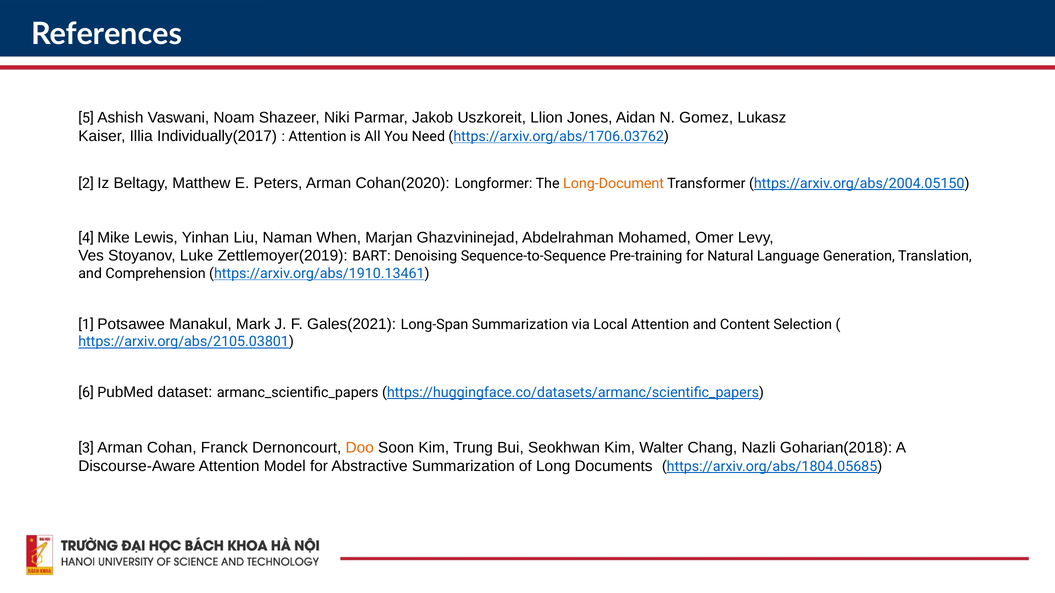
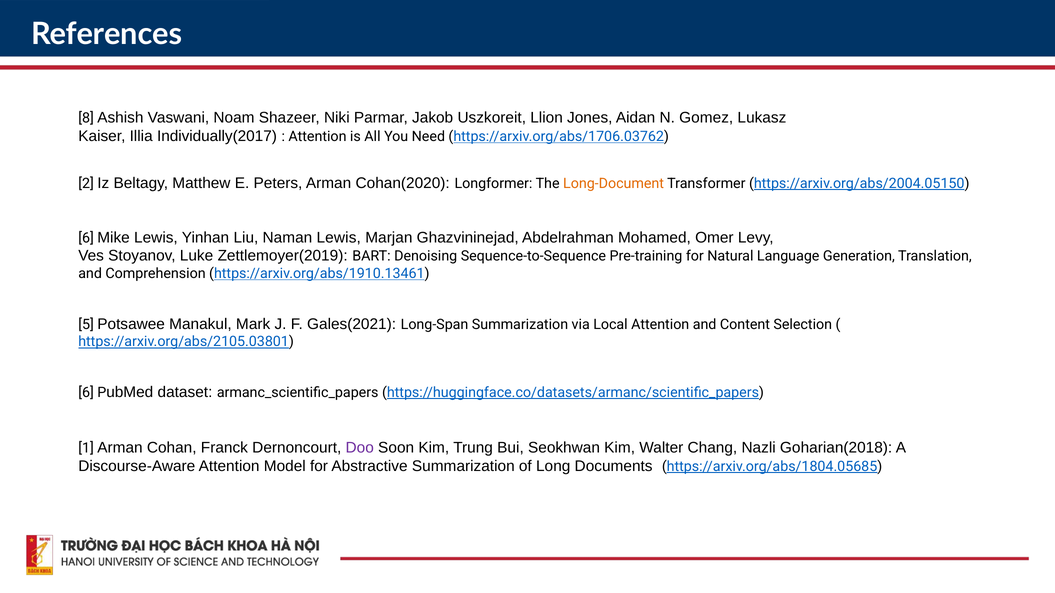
5: 5 -> 8 (86, 118)
4: 4 -> 6 (86, 238)
Naman When: When -> Lewis (339, 238)
1: 1 -> 5 (86, 325)
3: 3 -> 1 (86, 448)
Doo colour: orange -> purple (360, 448)
